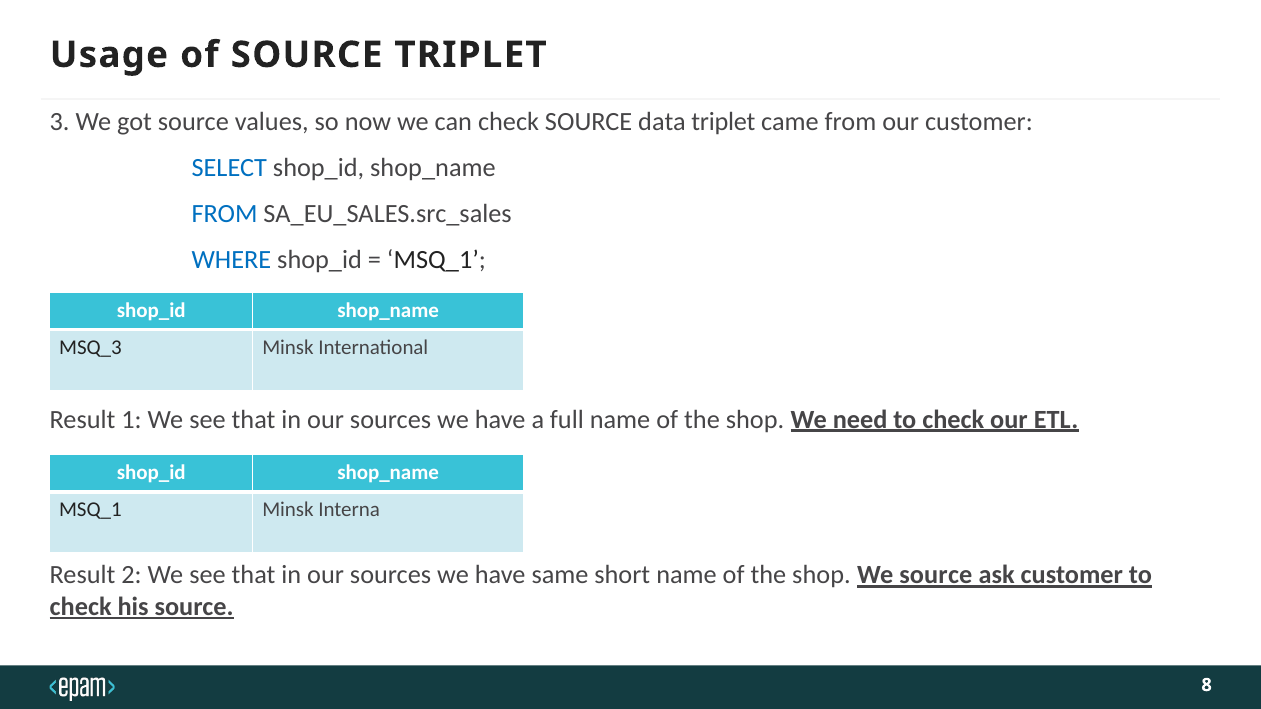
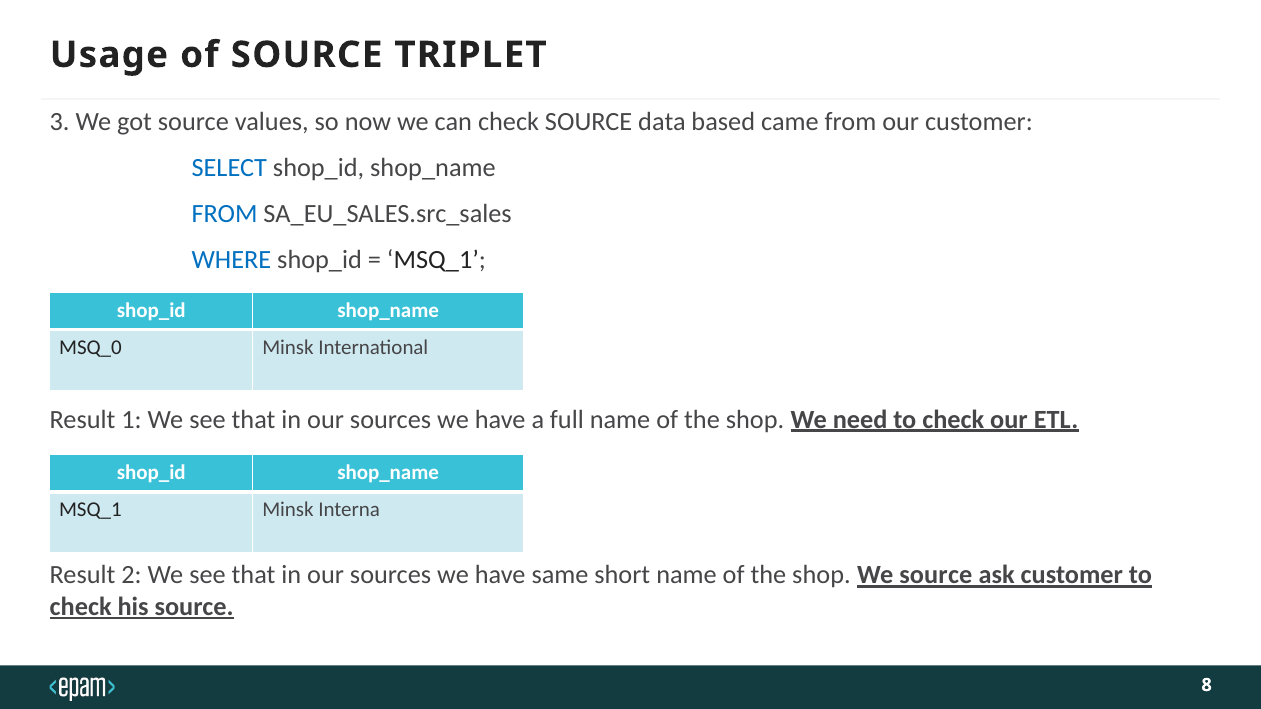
data triplet: triplet -> based (723, 122)
MSQ_3: MSQ_3 -> MSQ_0 (90, 348)
